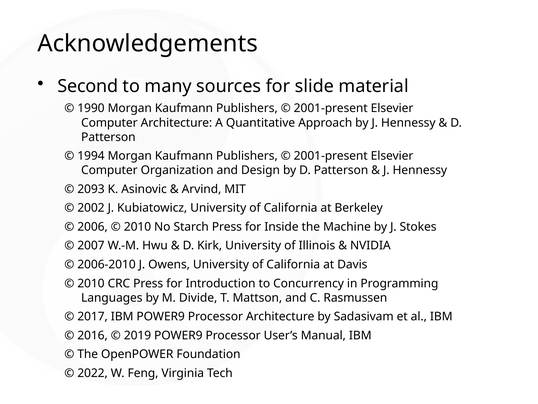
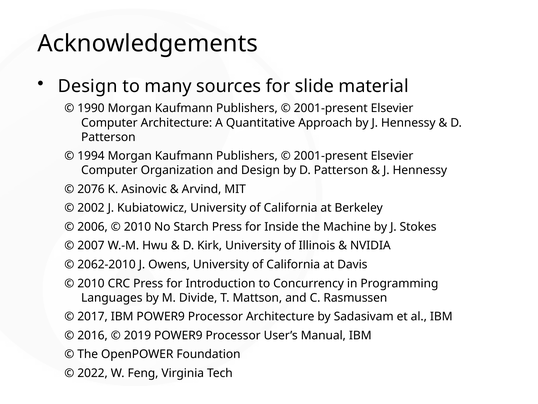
Second: Second -> Design (88, 86)
2093: 2093 -> 2076 (91, 189)
2006-2010: 2006-2010 -> 2062-2010 (107, 264)
